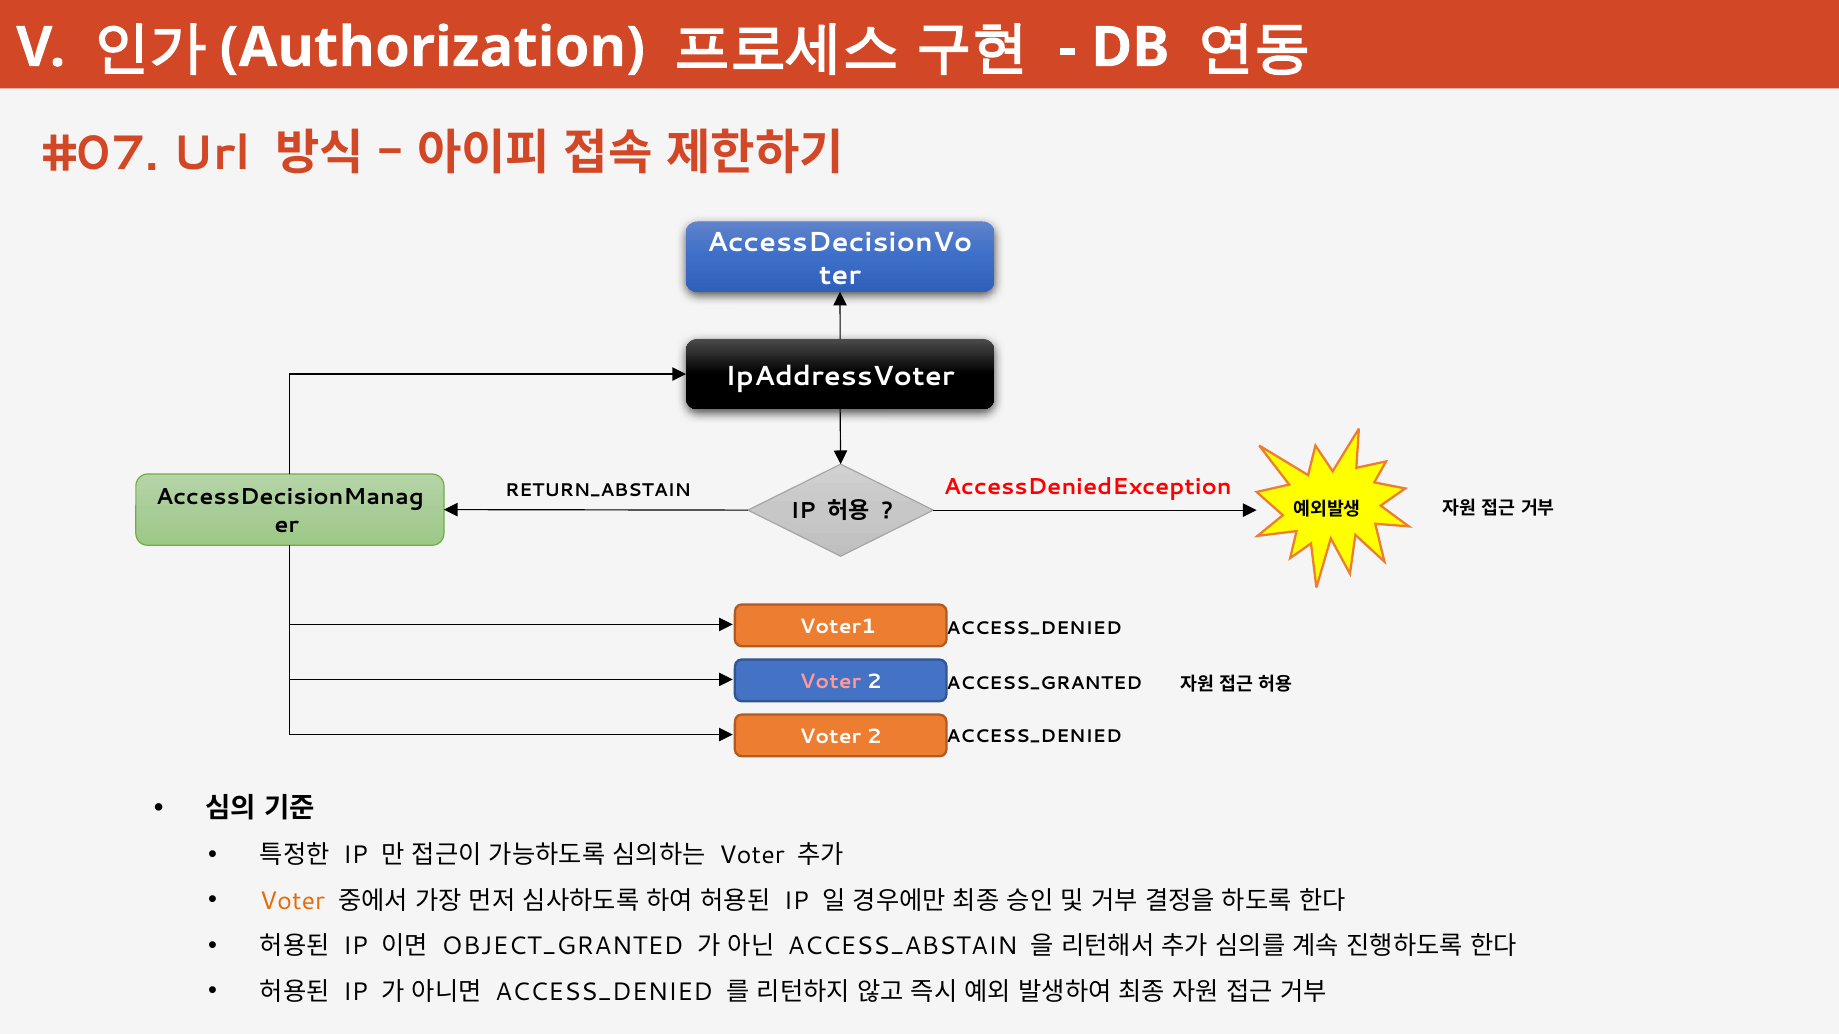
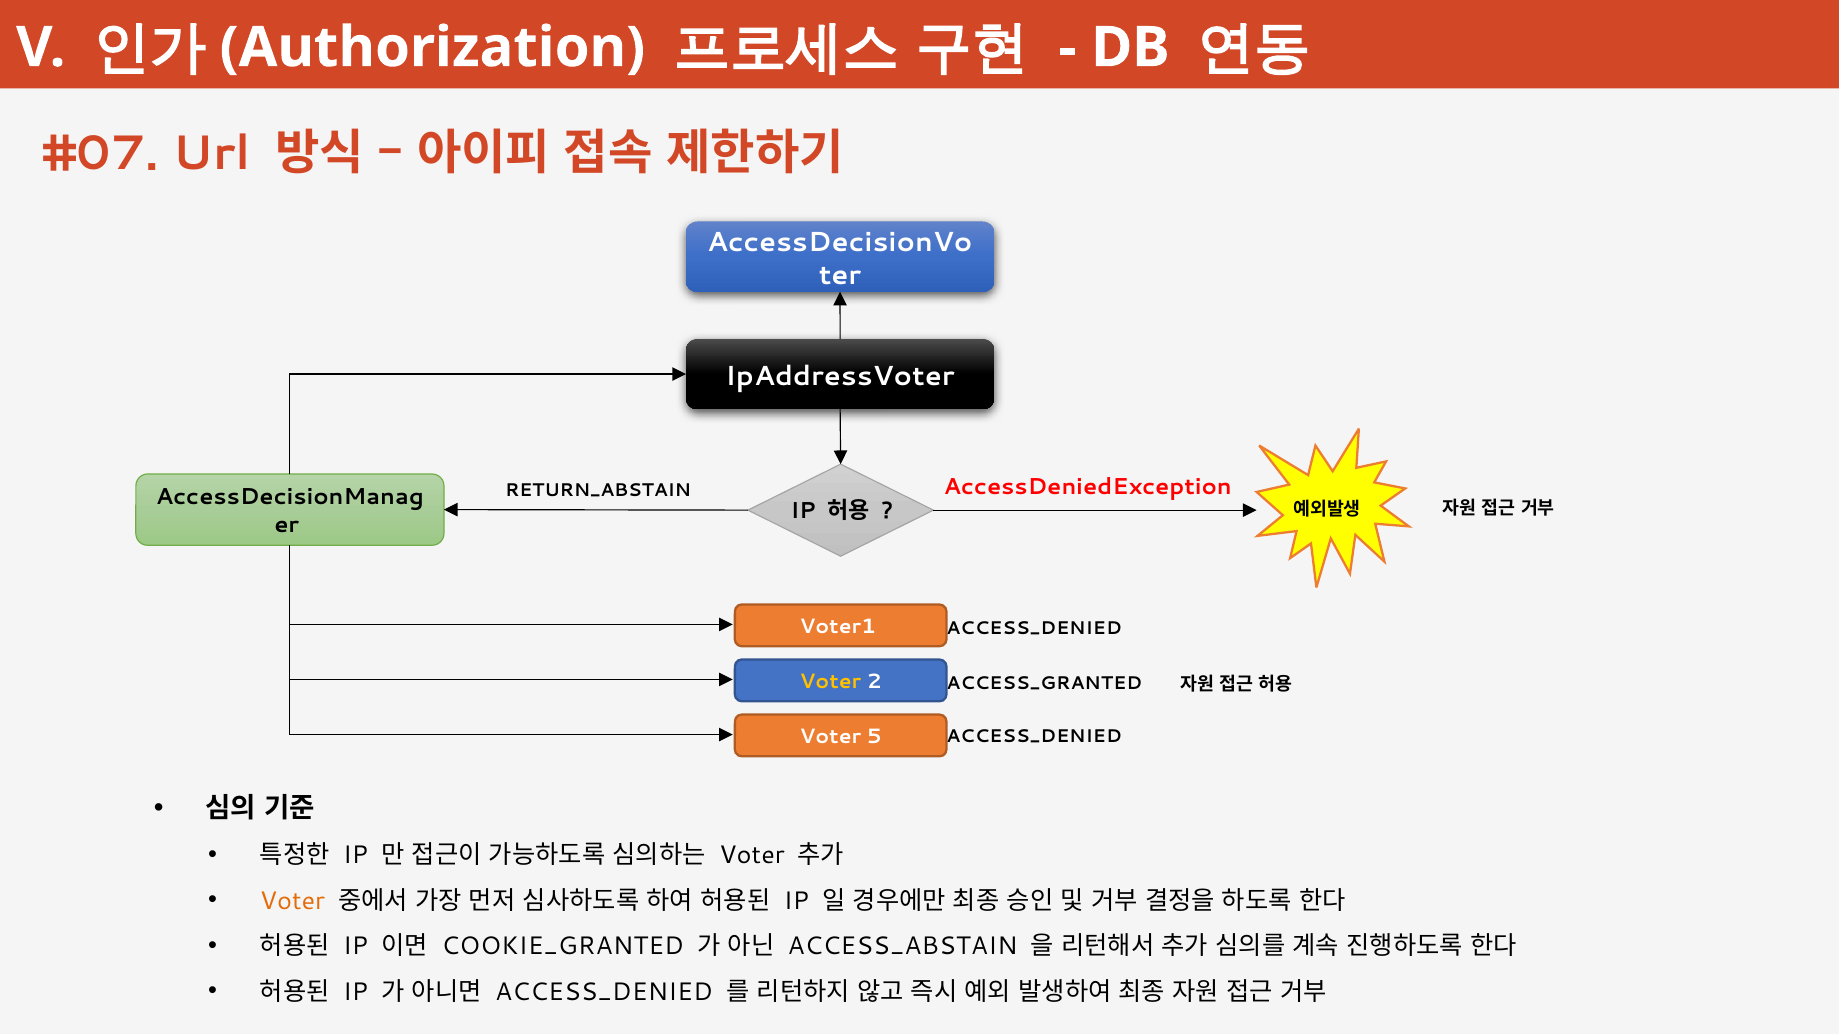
Voter colour: pink -> yellow (830, 682)
2: 2 -> 5 (874, 737)
OBJECT_GRANTED: OBJECT_GRANTED -> COOKIE_GRANTED (563, 947)
